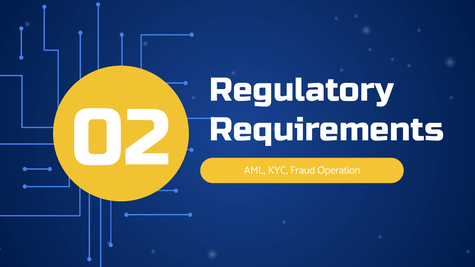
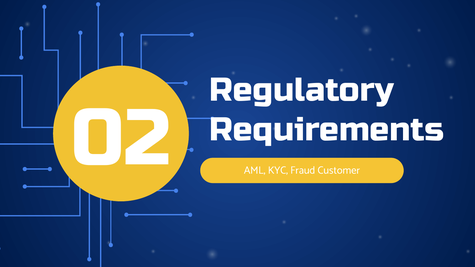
Operation: Operation -> Customer (339, 170)
